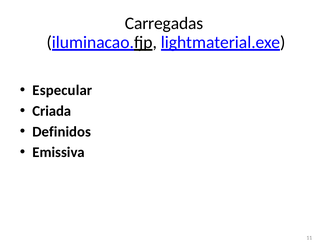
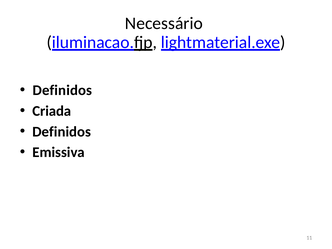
Carregadas: Carregadas -> Necessário (164, 23)
Especular: Especular -> Definidos (62, 90)
